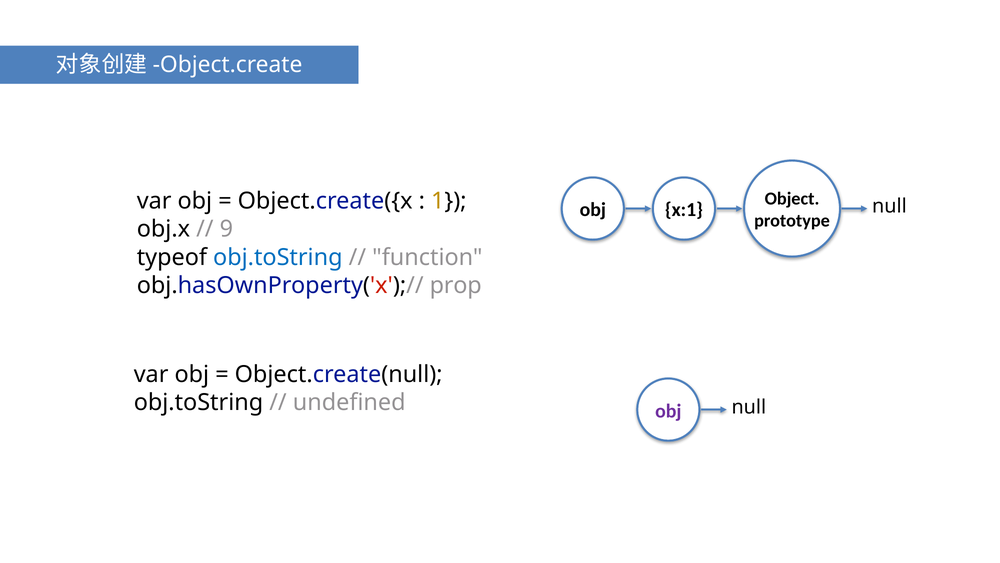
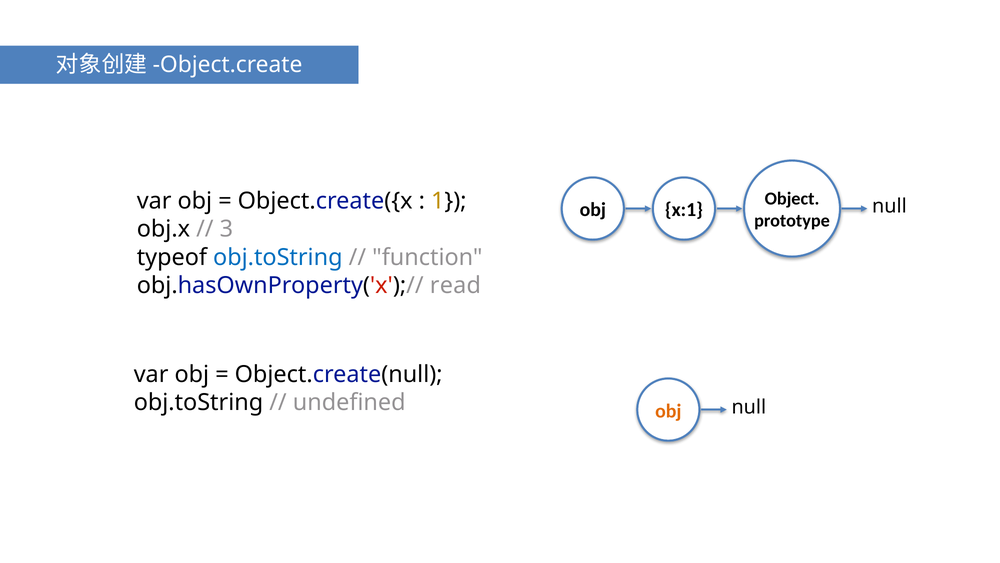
9: 9 -> 3 (226, 229)
prop: prop -> read (455, 285)
obj colour: purple -> orange (668, 411)
